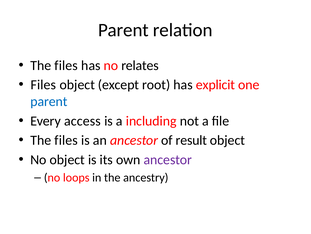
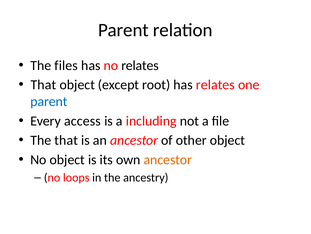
Files: Files -> That (43, 85)
has explicit: explicit -> relates (215, 85)
files: files -> that (66, 140)
result: result -> other (191, 140)
ancestor colour: purple -> orange (168, 159)
